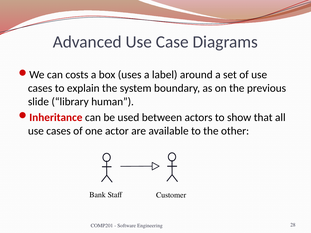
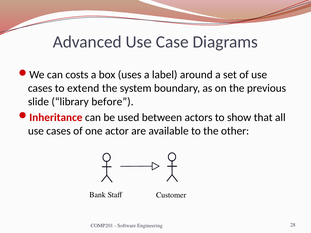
explain: explain -> extend (83, 88)
human: human -> before (112, 102)
